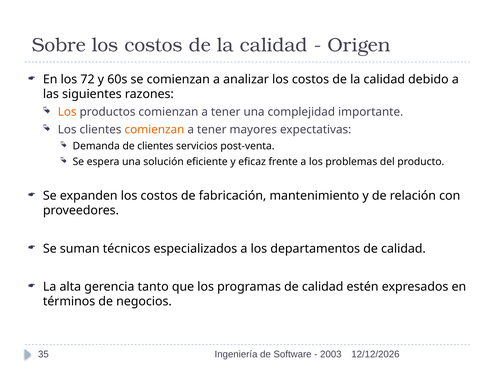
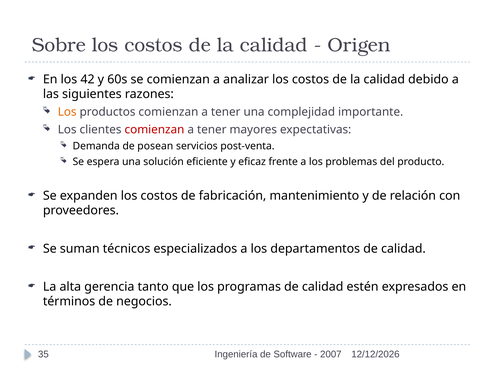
72: 72 -> 42 (88, 79)
comienzan colour: orange -> red (154, 129)
de clientes: clientes -> posean (155, 146)
2003: 2003 -> 2007 (331, 354)
